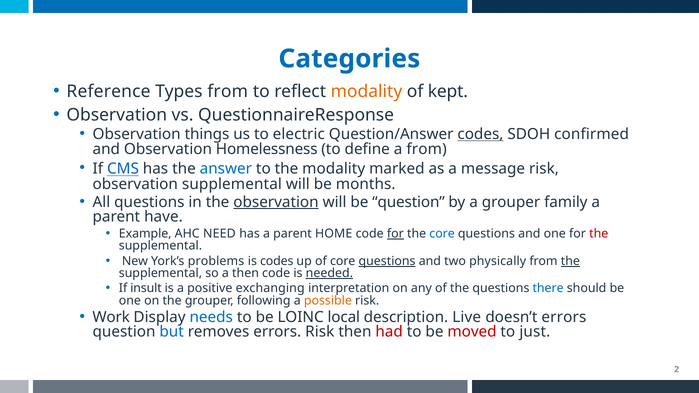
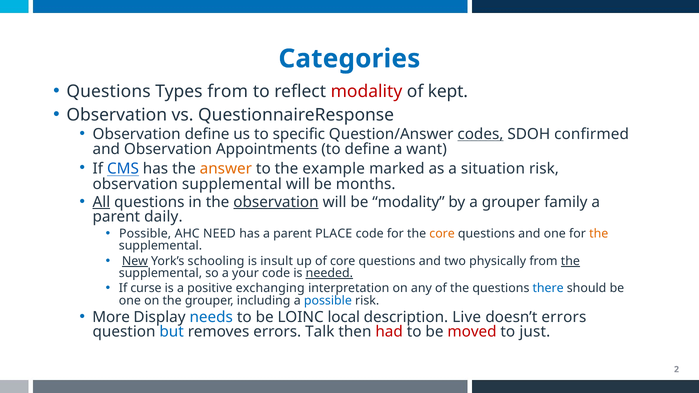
Reference: Reference -> Questions (109, 91)
modality colour: orange -> red (366, 91)
Observation things: things -> define (207, 134)
electric: electric -> specific (299, 134)
Homelessness: Homelessness -> Appointments (267, 149)
a from: from -> want (427, 149)
answer colour: blue -> orange (226, 169)
the modality: modality -> example (334, 169)
message: message -> situation (493, 169)
All underline: none -> present (101, 202)
be question: question -> modality (409, 202)
have: have -> daily (163, 217)
Example: Example -> Possible (145, 234)
HOME: HOME -> PLACE (334, 234)
for underline: present -> none (395, 234)
core colour: blue -> orange (442, 234)
the colour: red -> orange (599, 234)
New underline: none -> present (135, 261)
problems: problems -> schooling (216, 261)
is codes: codes -> insult (277, 261)
questions underline: present -> none (387, 261)
a then: then -> your (245, 273)
insult: insult -> curse (146, 289)
following: following -> including (264, 301)
possible colour: orange -> blue (328, 301)
Work: Work -> More (111, 317)
errors Risk: Risk -> Talk (320, 332)
